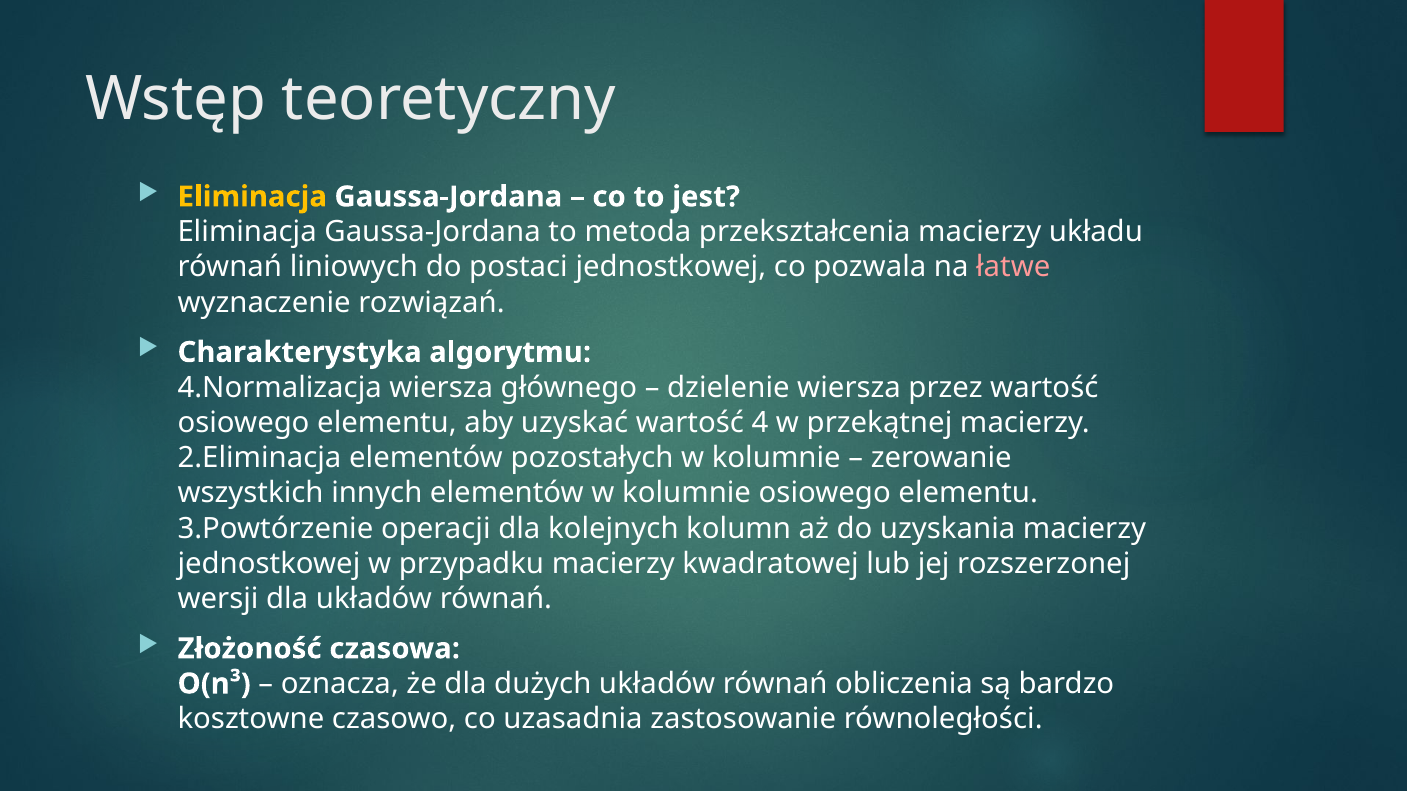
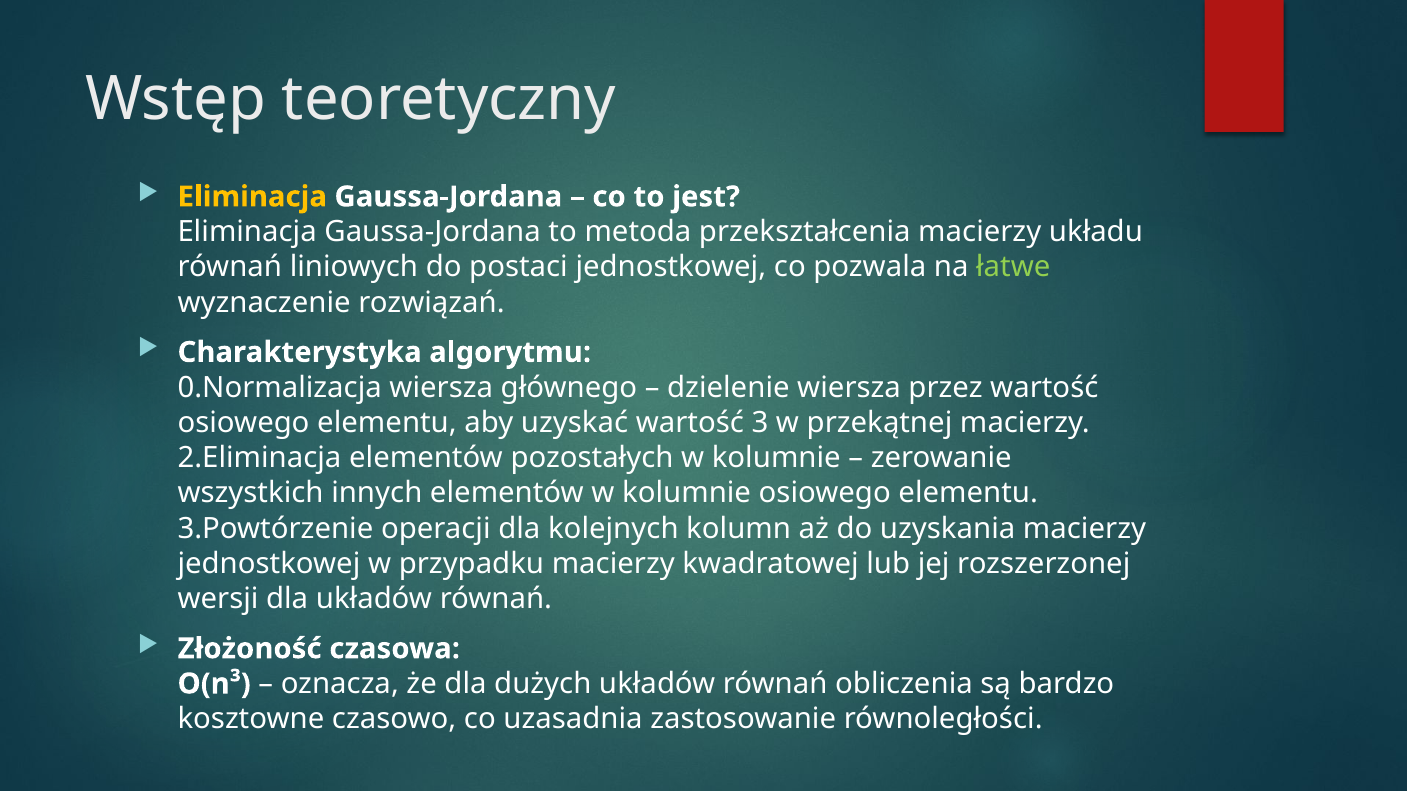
łatwe colour: pink -> light green (1013, 267)
4.Normalizacja: 4.Normalizacja -> 0.Normalizacja (280, 388)
4: 4 -> 3 (760, 423)
